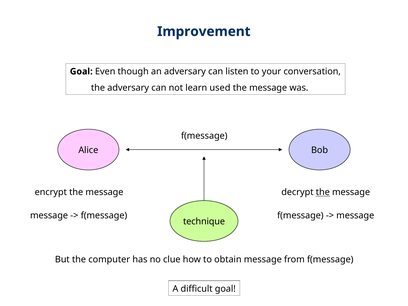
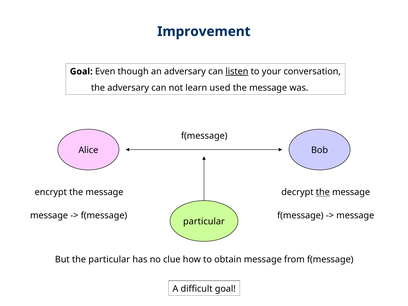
listen underline: none -> present (237, 71)
technique: technique -> particular (204, 222)
the computer: computer -> particular (109, 260)
